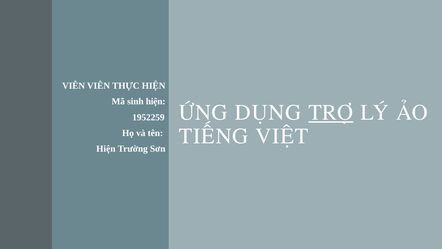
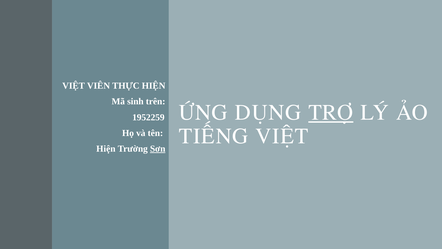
VIÊN: VIÊN -> VIỆT (74, 86)
sinh hiện: hiện -> trên (156, 101)
Sơn underline: none -> present (158, 148)
